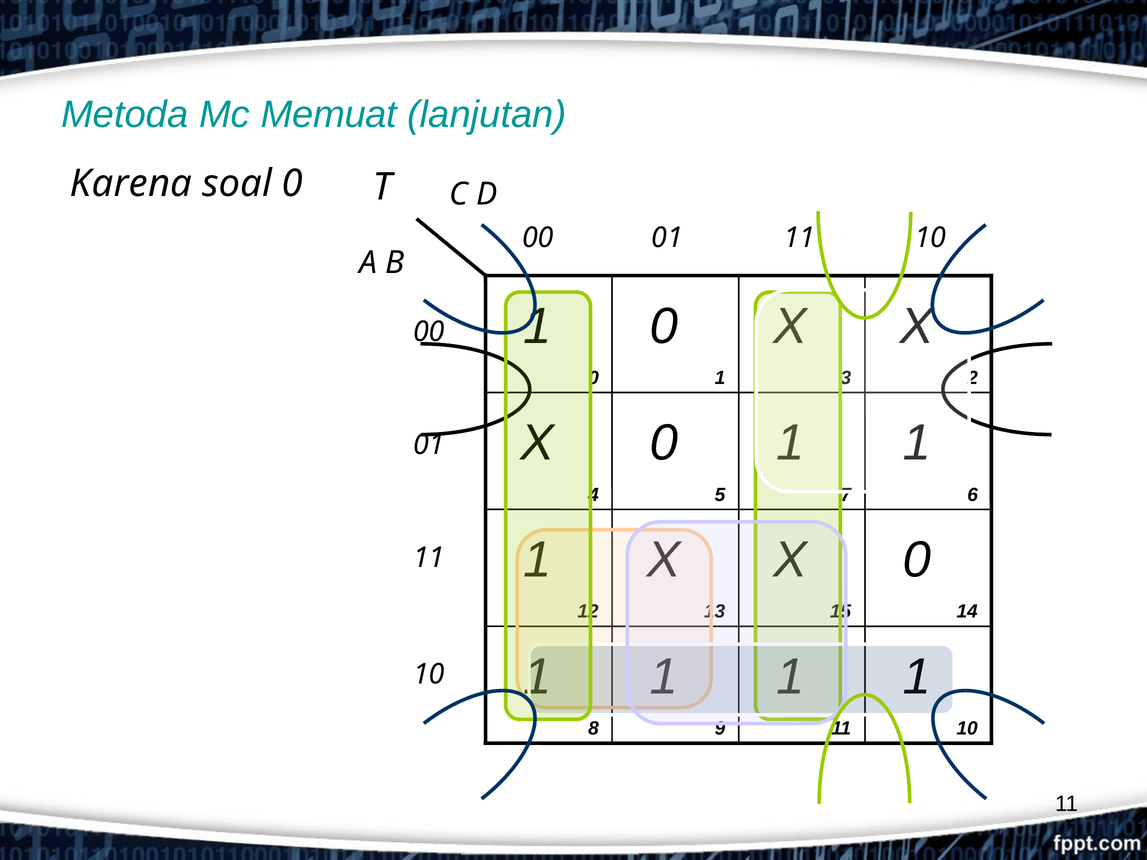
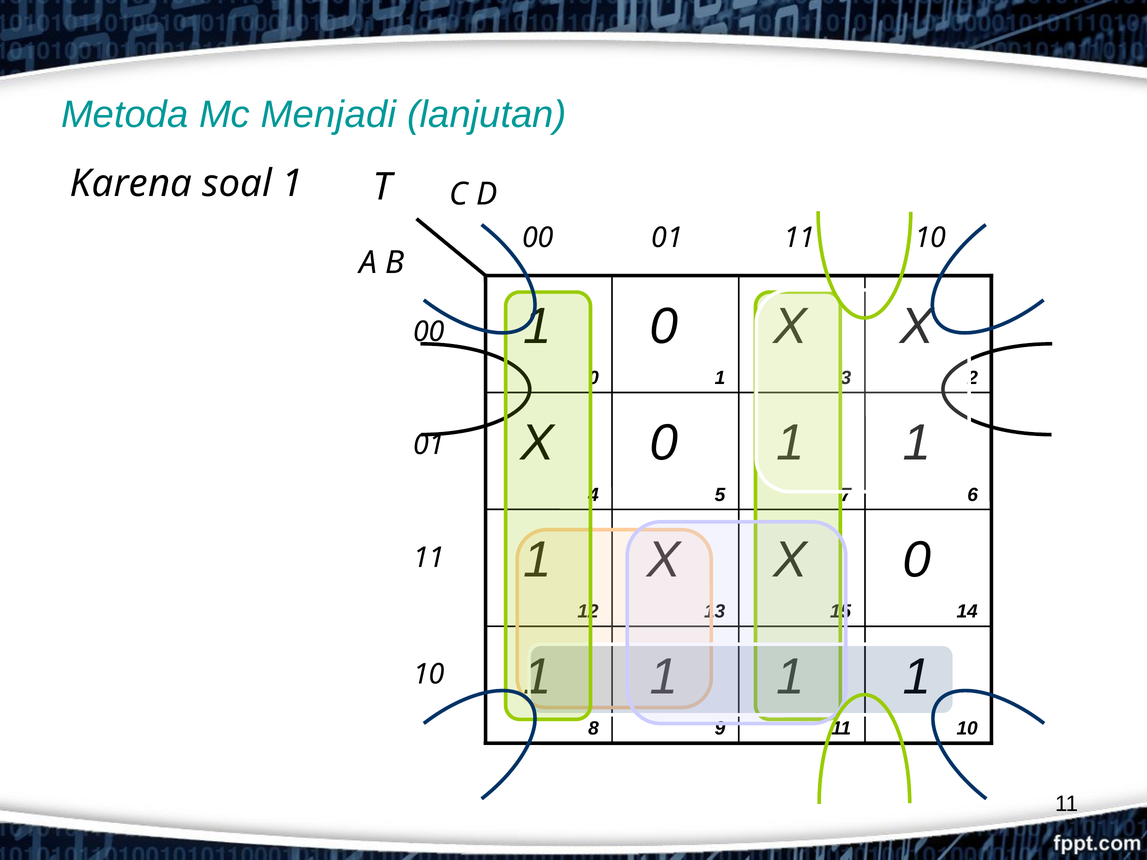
Memuat: Memuat -> Menjadi (328, 115)
soal 0: 0 -> 1 (292, 184)
